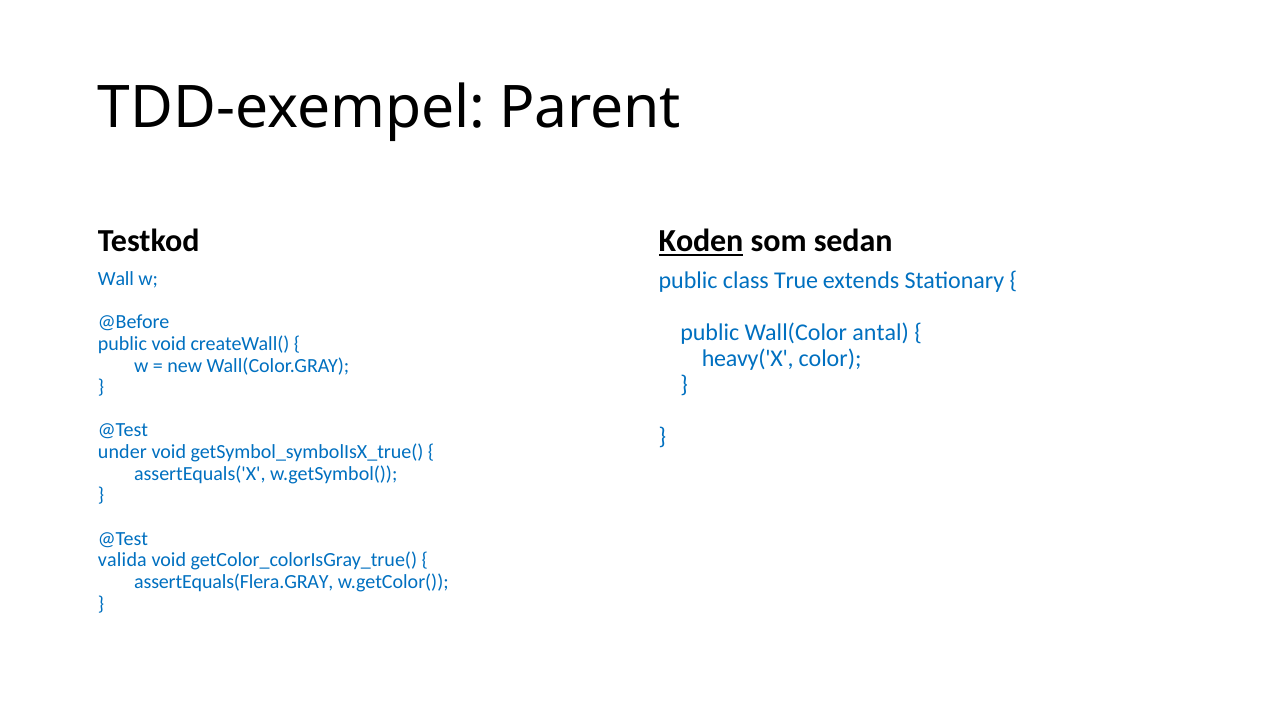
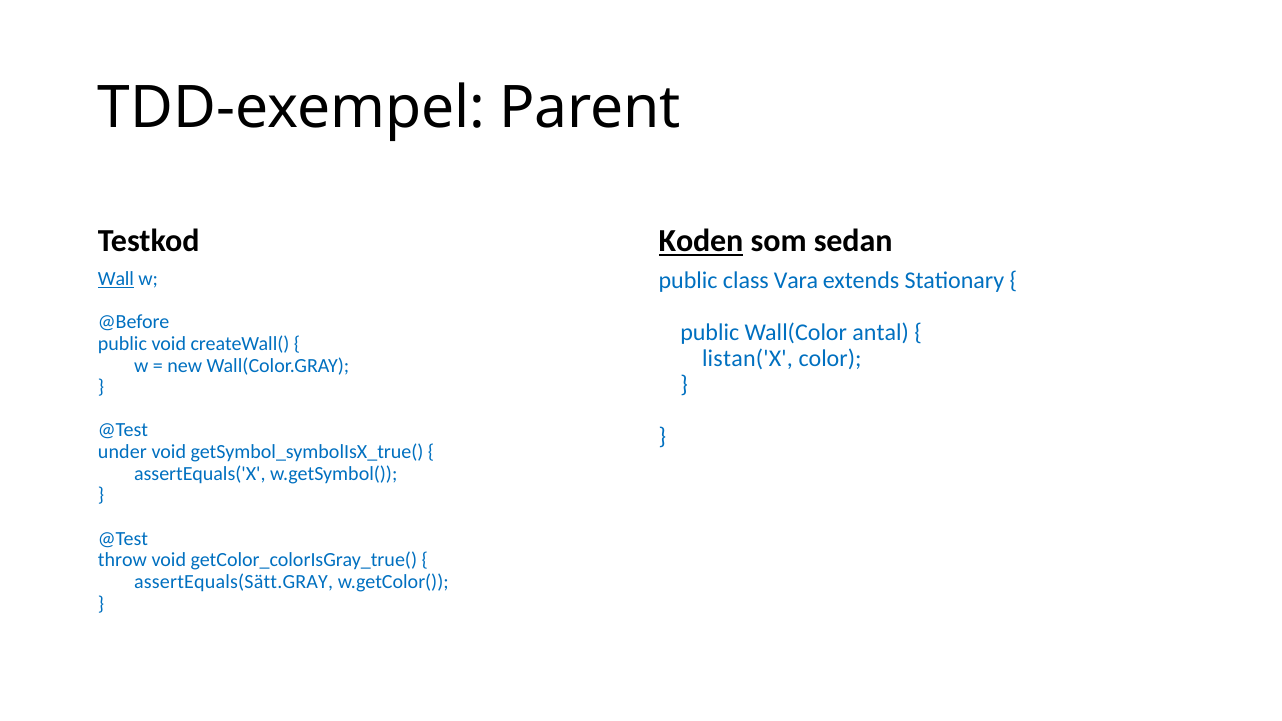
Wall underline: none -> present (116, 279)
True: True -> Vara (796, 281)
heavy('X: heavy('X -> listan('X (748, 359)
valida: valida -> throw (122, 560)
assertEquals(Flera.GRAY: assertEquals(Flera.GRAY -> assertEquals(Sätt.GRAY (234, 582)
